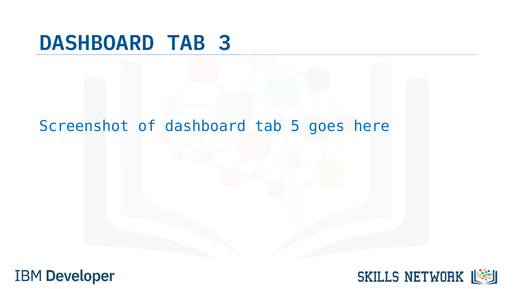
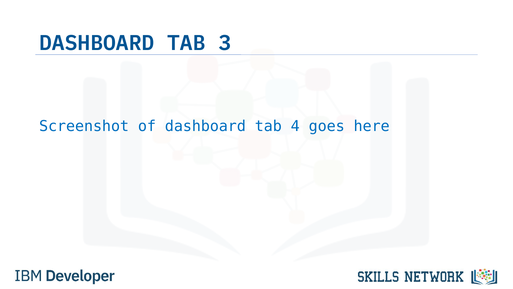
5: 5 -> 4 (295, 126)
